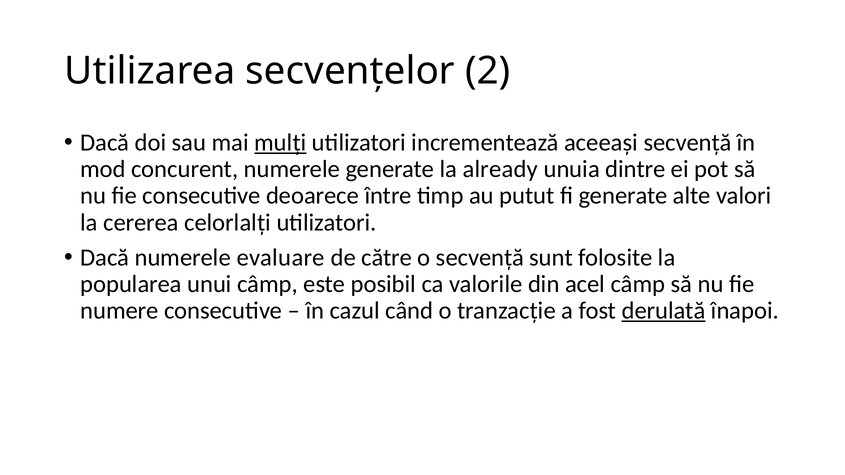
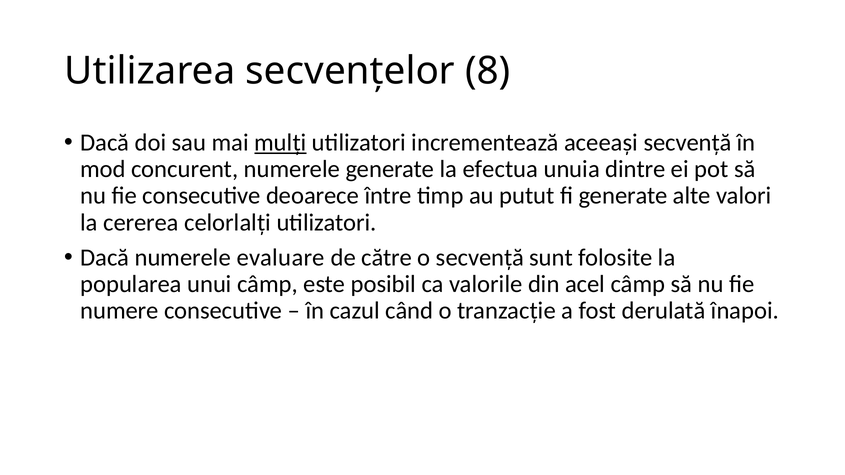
2: 2 -> 8 (488, 71)
already: already -> efectua (500, 169)
derulată underline: present -> none (664, 311)
